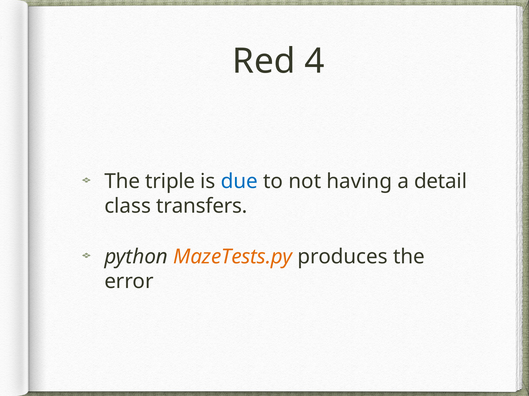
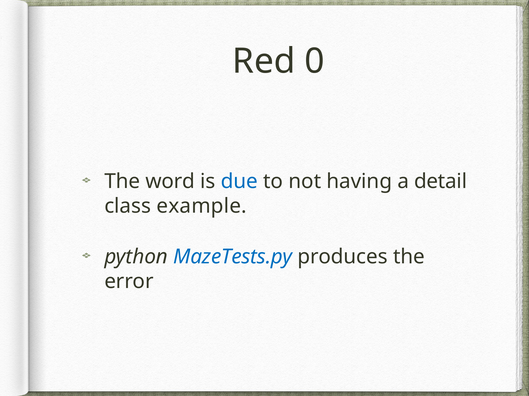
4: 4 -> 0 (315, 61)
triple: triple -> word (170, 182)
transfers: transfers -> example (202, 207)
MazeTests.py colour: orange -> blue (233, 257)
